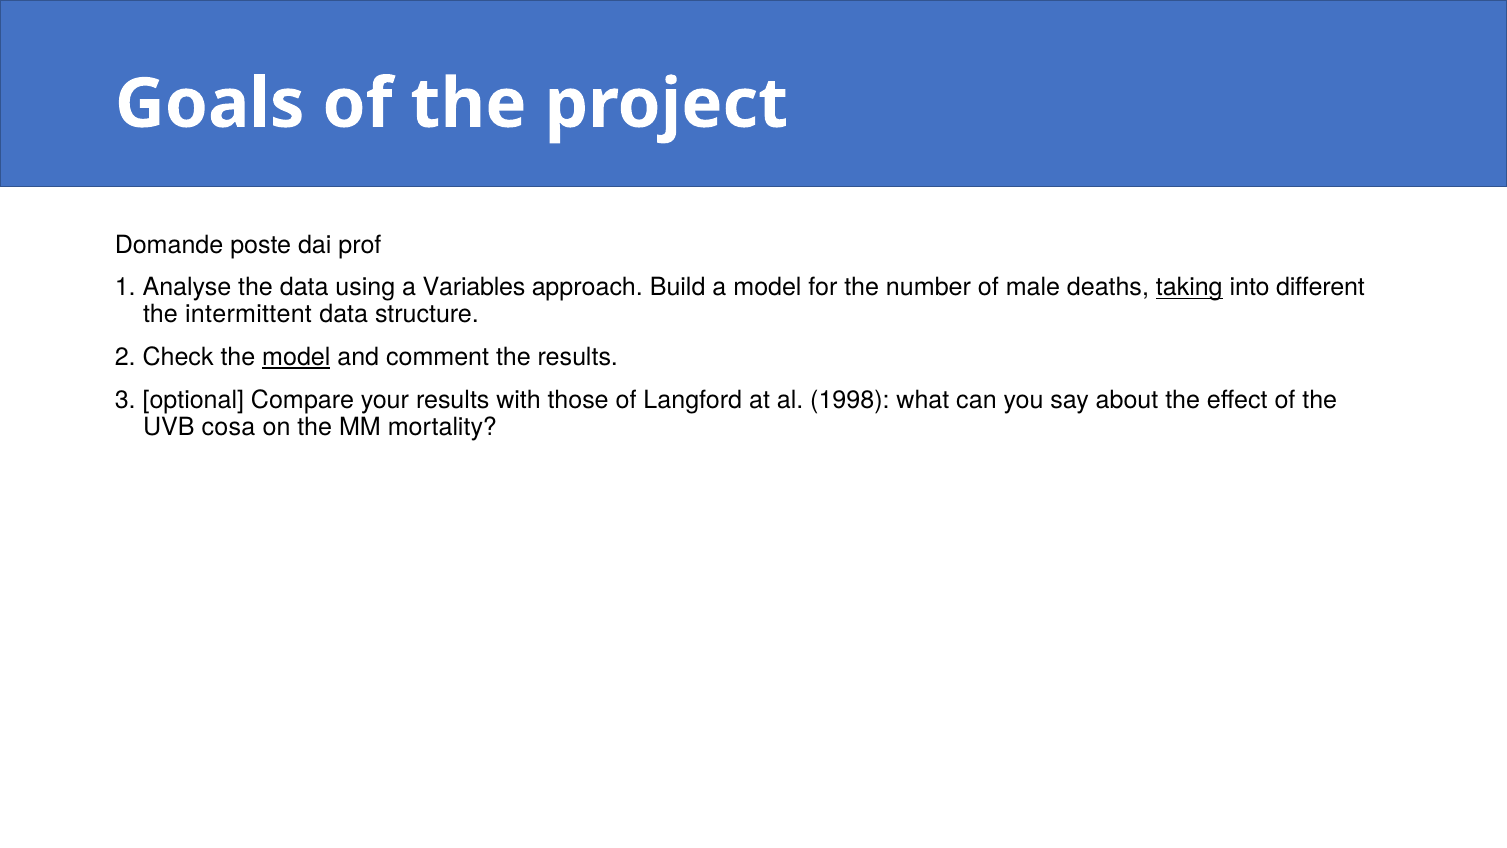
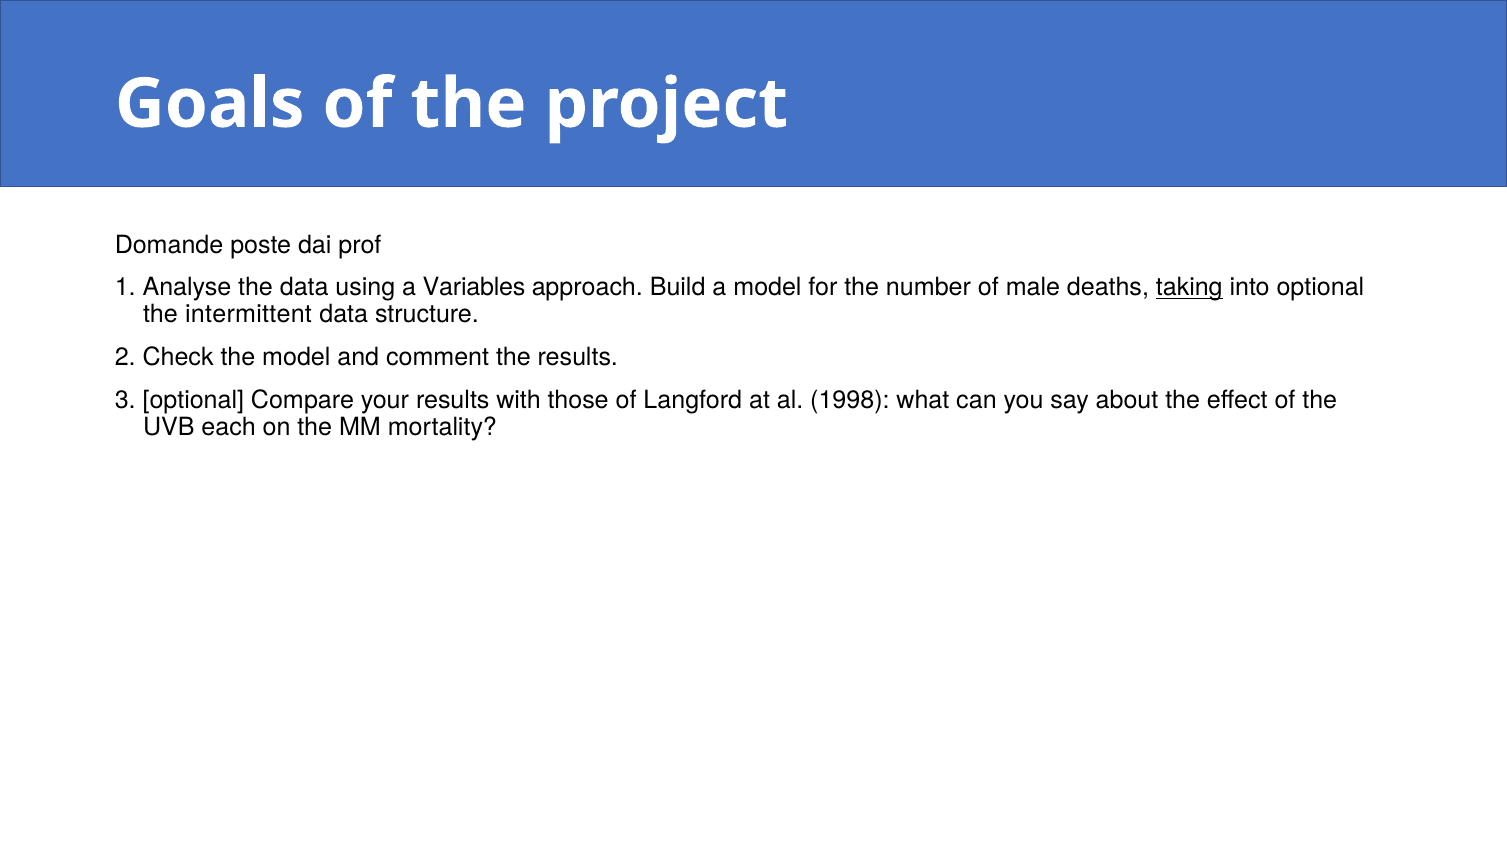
into different: different -> optional (1320, 287)
model underline: present -> none (296, 357)
cosa: cosa -> each (229, 427)
